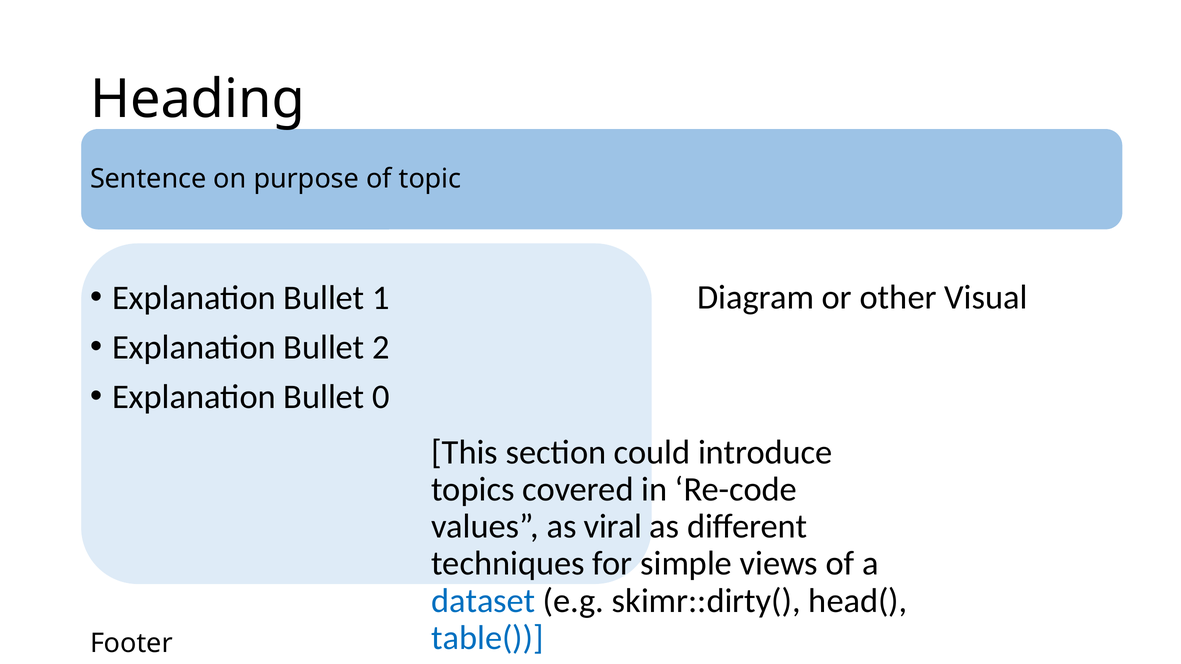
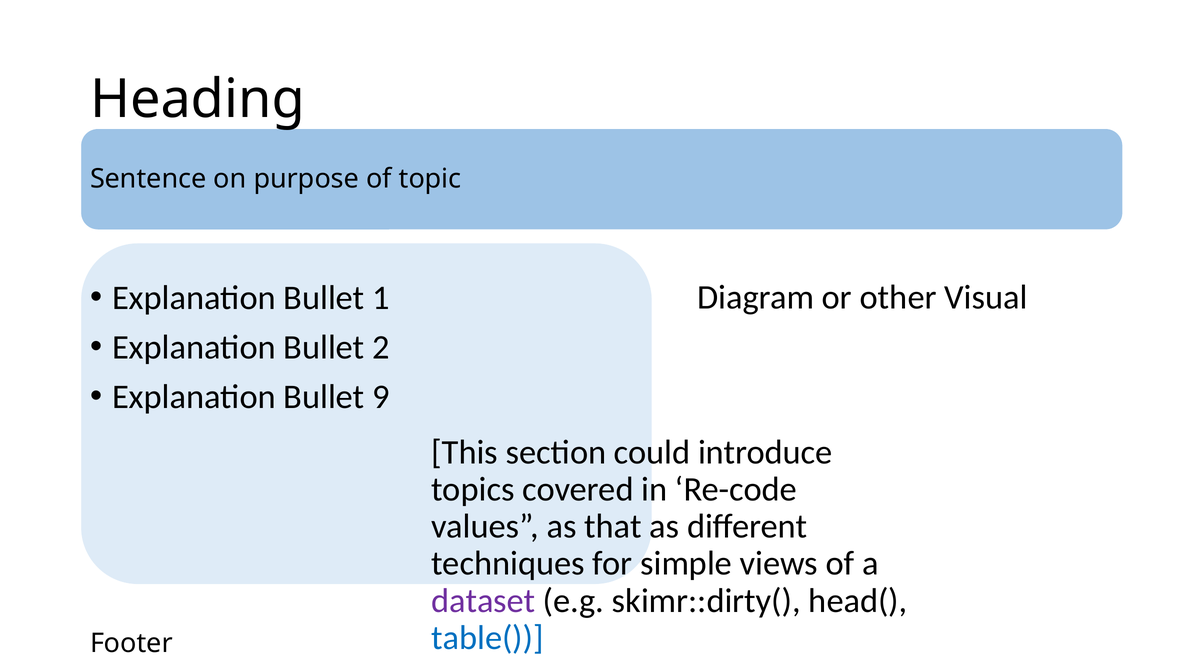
0: 0 -> 9 (381, 397)
viral: viral -> that (613, 527)
dataset colour: blue -> purple (483, 601)
